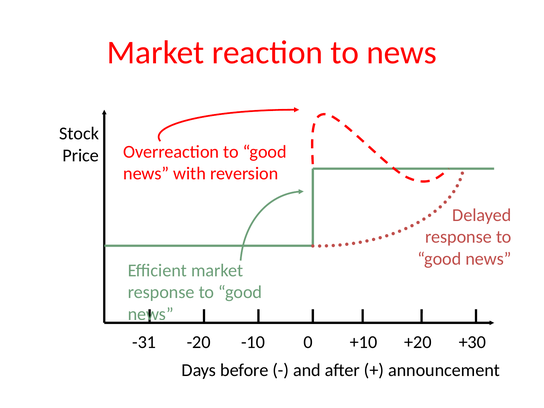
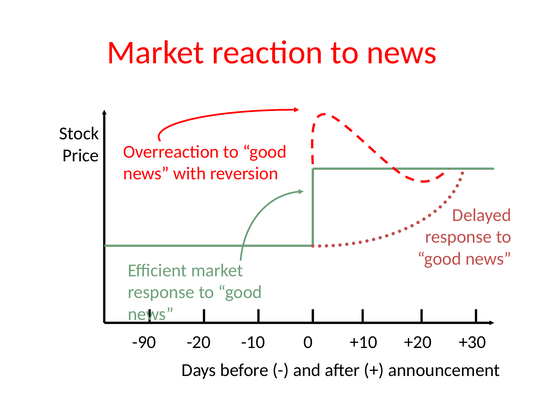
-31: -31 -> -90 (144, 342)
